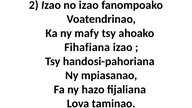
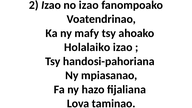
Fihafiana: Fihafiana -> Holalaiko (87, 47)
